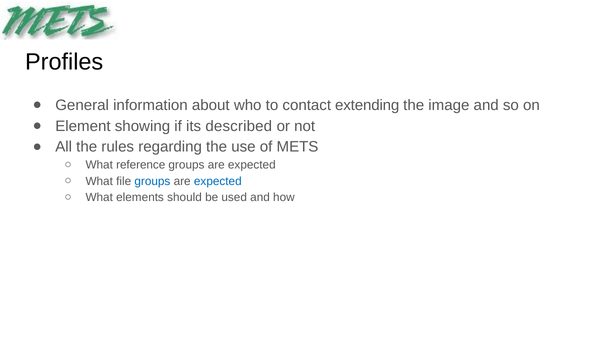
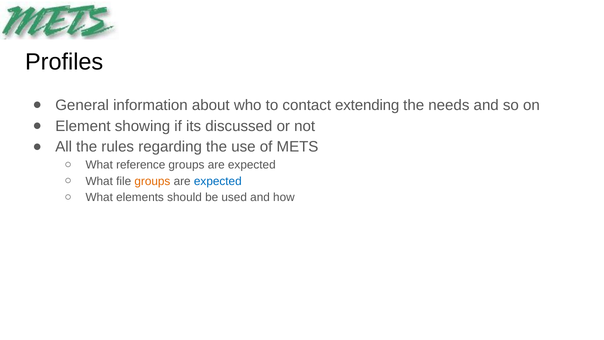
image: image -> needs (449, 105)
described: described -> discussed (239, 126)
groups colour: blue -> orange (152, 181)
